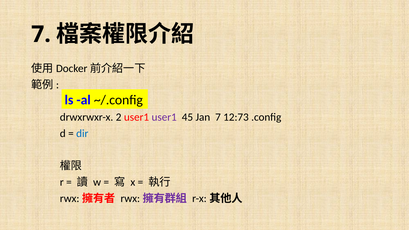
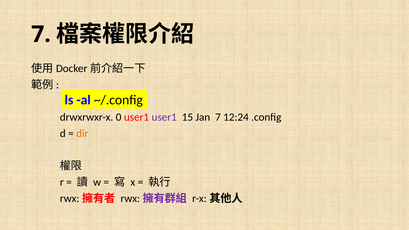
2: 2 -> 0 (119, 117)
45: 45 -> 15 (187, 117)
12:73: 12:73 -> 12:24 (236, 117)
dir colour: blue -> orange (82, 134)
